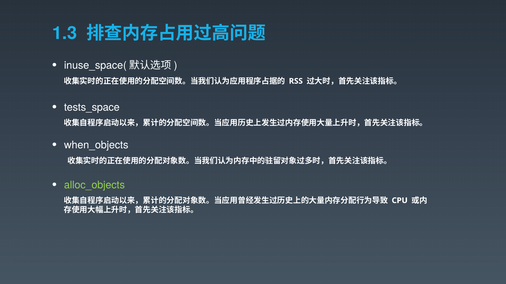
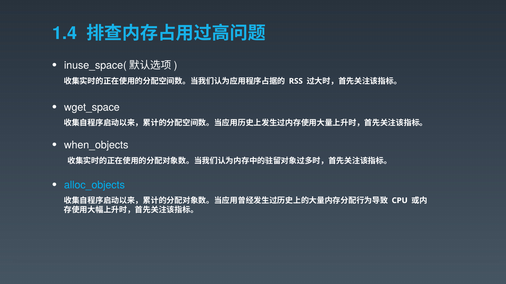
1.3: 1.3 -> 1.4 (65, 33)
tests_space: tests_space -> wget_space (92, 107)
alloc_objects colour: light green -> light blue (94, 185)
